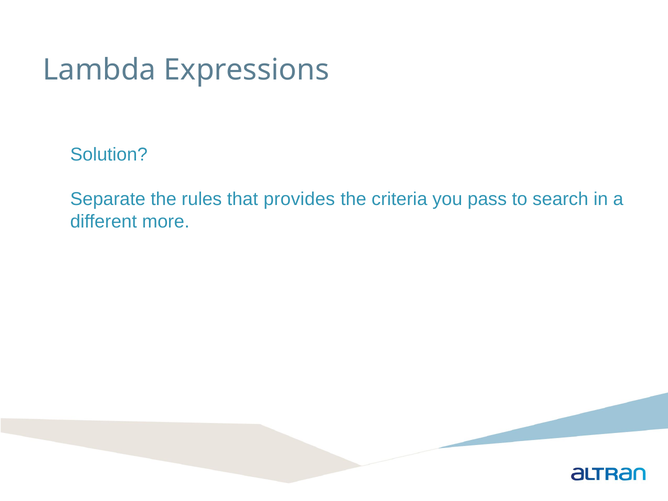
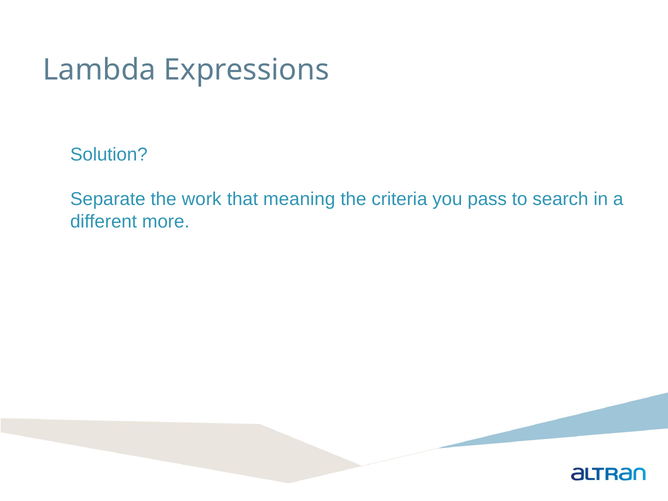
rules: rules -> work (202, 199)
provides: provides -> meaning (299, 199)
